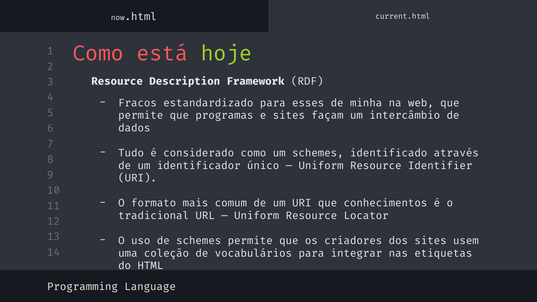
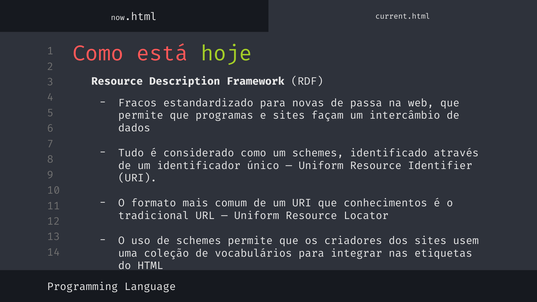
esses: esses -> novas (308, 103)
minha: minha -> passa (366, 103)
